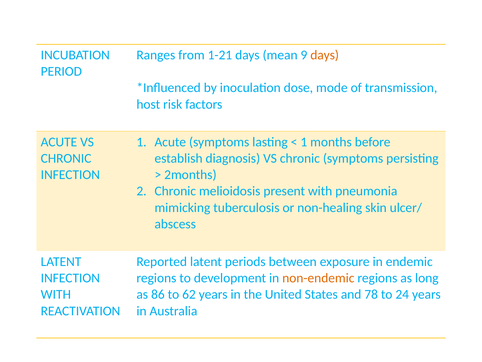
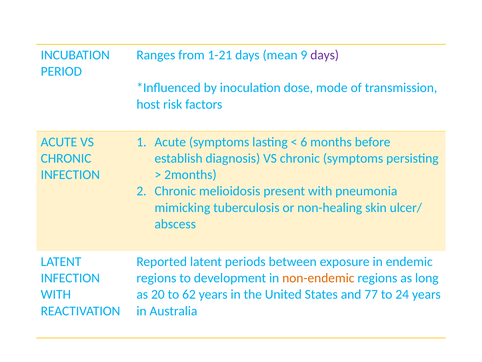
days colour: orange -> purple (325, 55)
1: 1 -> 6 (304, 142)
86: 86 -> 20 (158, 294)
78: 78 -> 77 (371, 294)
